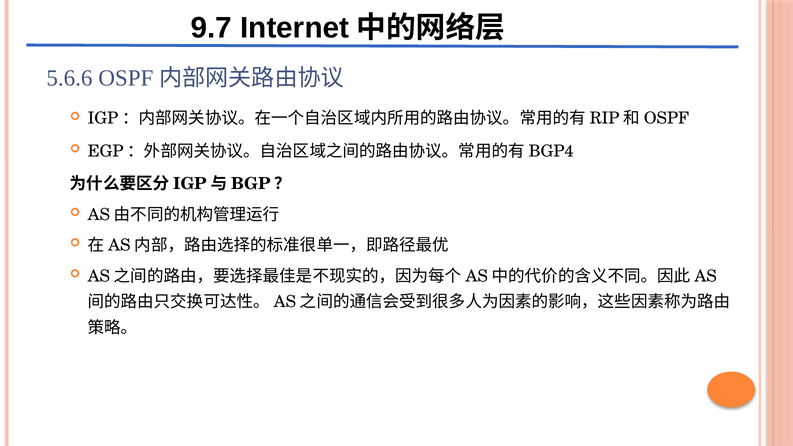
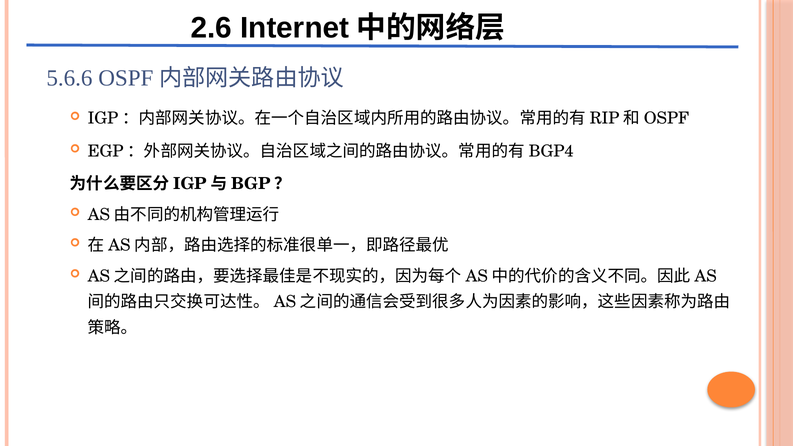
9.7: 9.7 -> 2.6 (211, 28)
